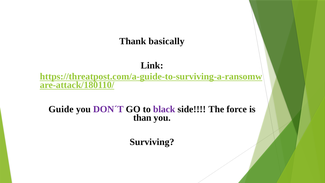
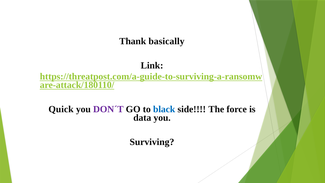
Guide: Guide -> Quick (61, 109)
black colour: purple -> blue (164, 109)
than: than -> data (142, 118)
